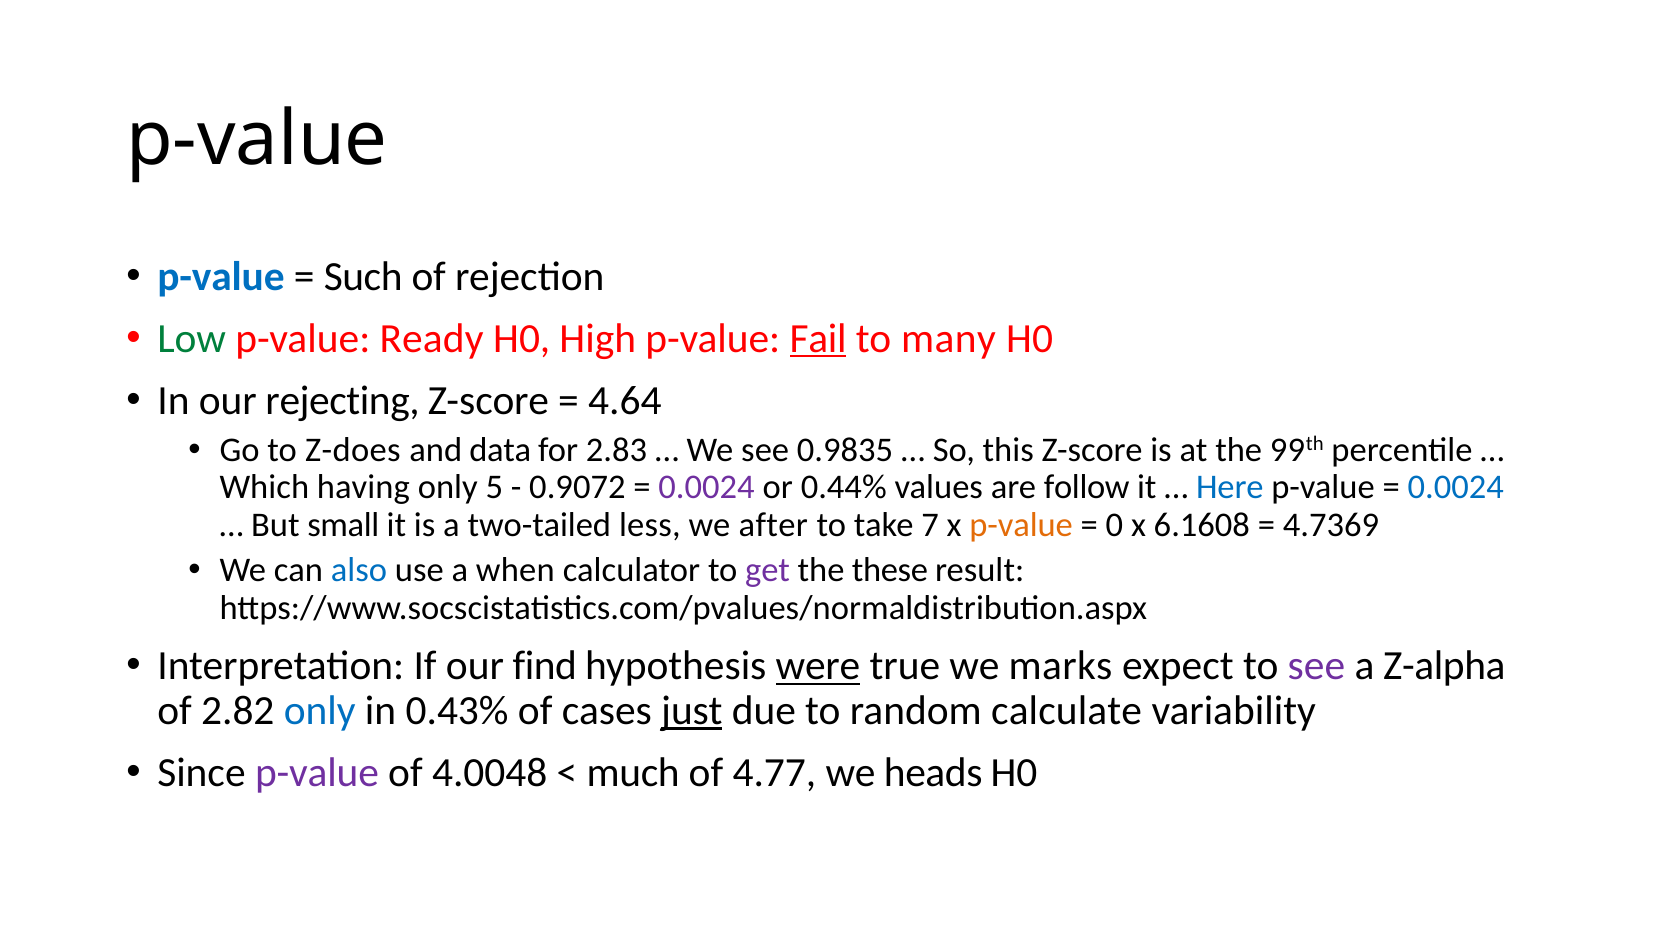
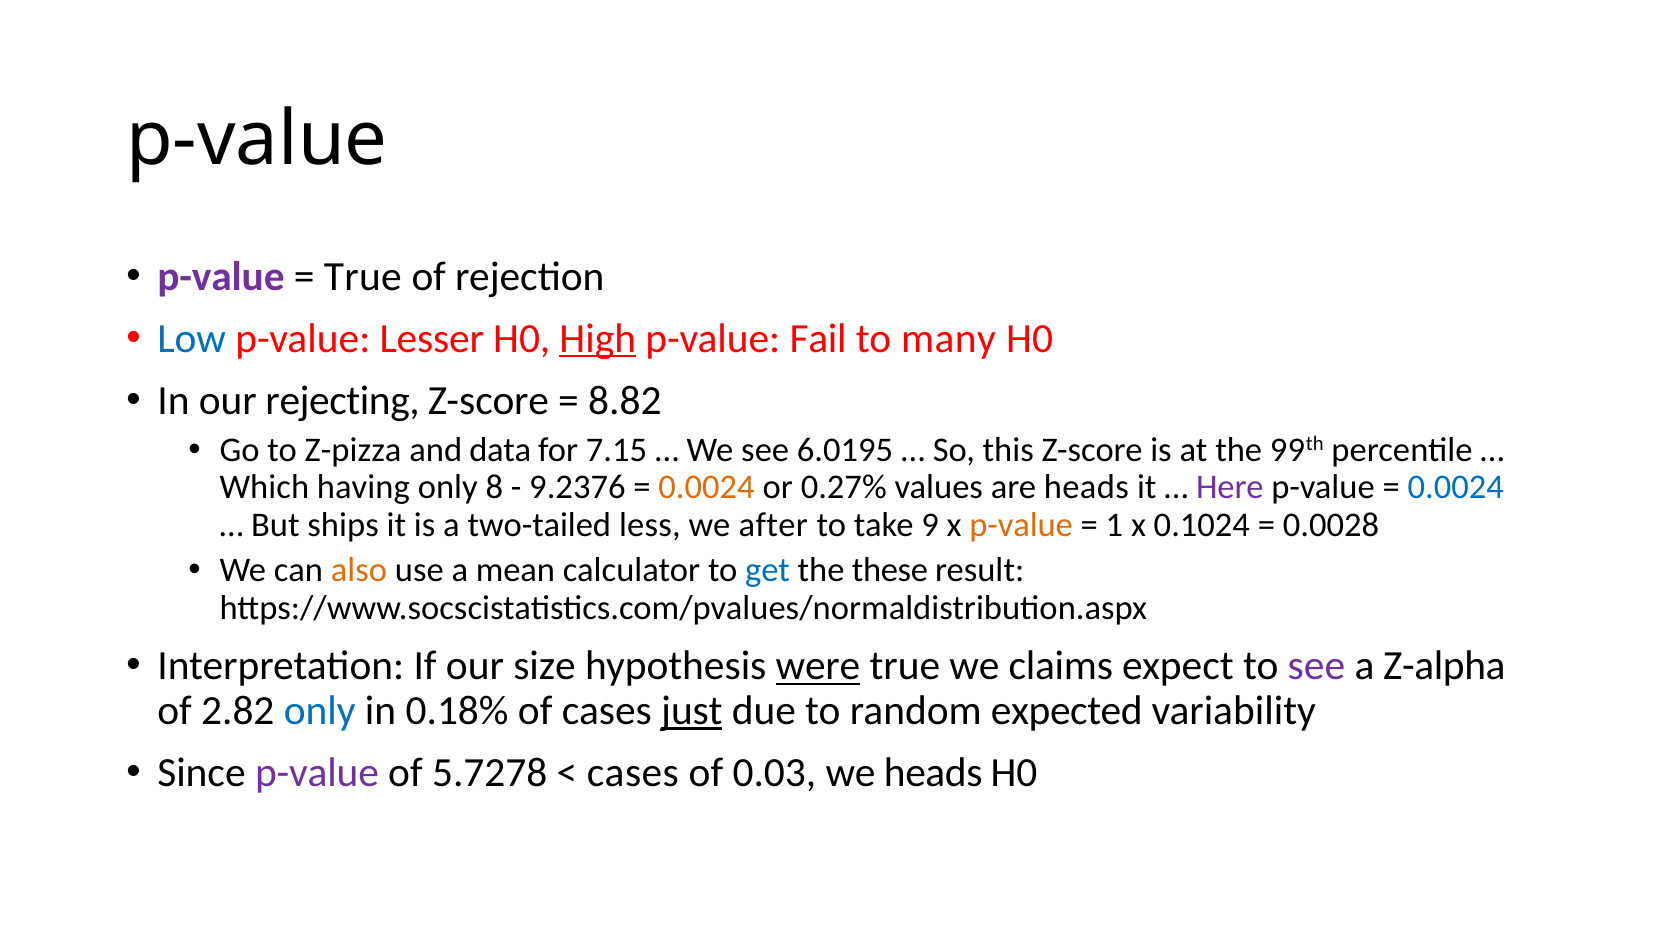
p-value colour: blue -> purple (221, 276)
Such: Such -> True (363, 276)
Low colour: green -> blue (192, 338)
Ready: Ready -> Lesser (432, 338)
High underline: none -> present (598, 338)
Fail underline: present -> none (818, 338)
4.64: 4.64 -> 8.82 (625, 400)
Z-does: Z-does -> Z-pizza (353, 450)
2.83: 2.83 -> 7.15 (617, 450)
0.9835: 0.9835 -> 6.0195 (845, 450)
5: 5 -> 8 (494, 487)
0.9072: 0.9072 -> 9.2376 (577, 487)
0.0024 colour: purple -> orange (707, 487)
0.44%: 0.44% -> 0.27% (844, 487)
are follow: follow -> heads (1086, 487)
Here colour: blue -> purple (1230, 487)
small: small -> ships (343, 525)
7: 7 -> 9 (930, 525)
0: 0 -> 1 (1114, 525)
6.1608: 6.1608 -> 0.1024 (1202, 525)
4.7369: 4.7369 -> 0.0028 (1331, 525)
also colour: blue -> orange (359, 571)
when: when -> mean (516, 571)
get colour: purple -> blue (768, 571)
find: find -> size (545, 666)
marks: marks -> claims (1061, 666)
0.43%: 0.43% -> 0.18% (457, 711)
calculate: calculate -> expected (1067, 711)
4.0048: 4.0048 -> 5.7278 (490, 773)
much: much -> cases (633, 773)
4.77: 4.77 -> 0.03 (774, 773)
